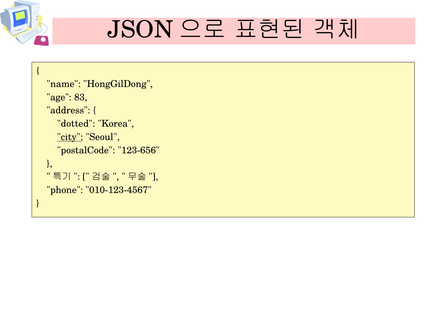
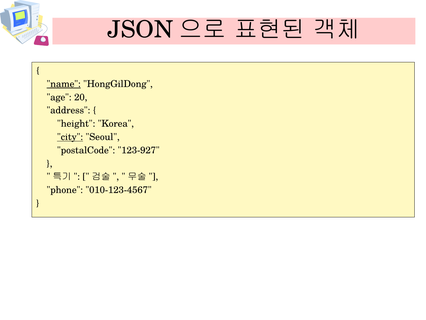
name underline: none -> present (64, 84)
83: 83 -> 20 (81, 97)
dotted: dotted -> height (76, 124)
123-656: 123-656 -> 123-927 (139, 150)
